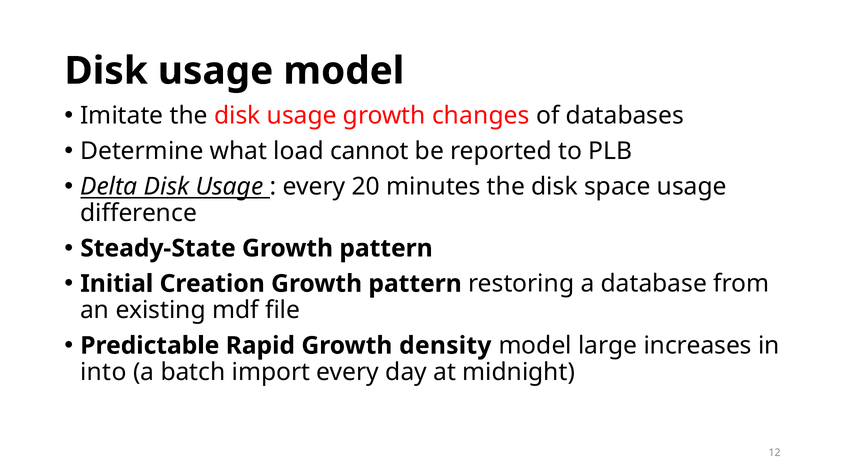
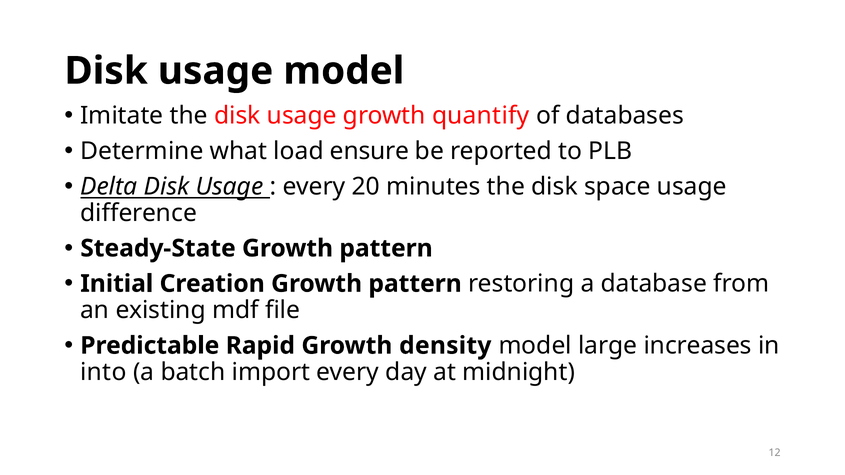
changes: changes -> quantify (481, 116)
cannot: cannot -> ensure (369, 151)
